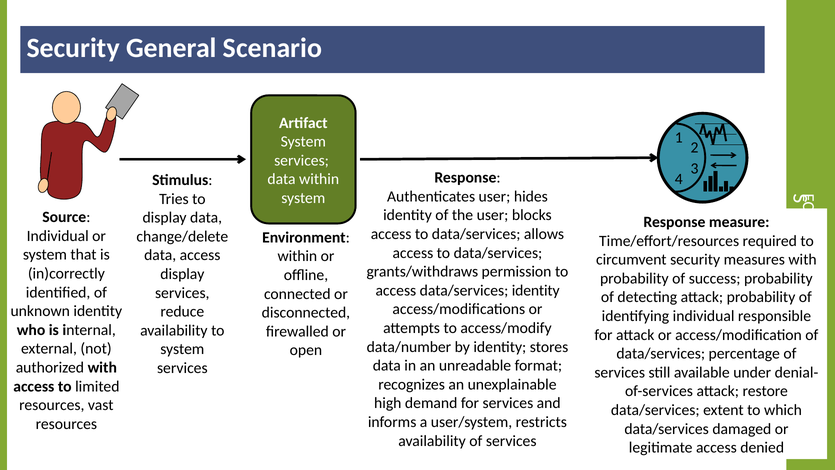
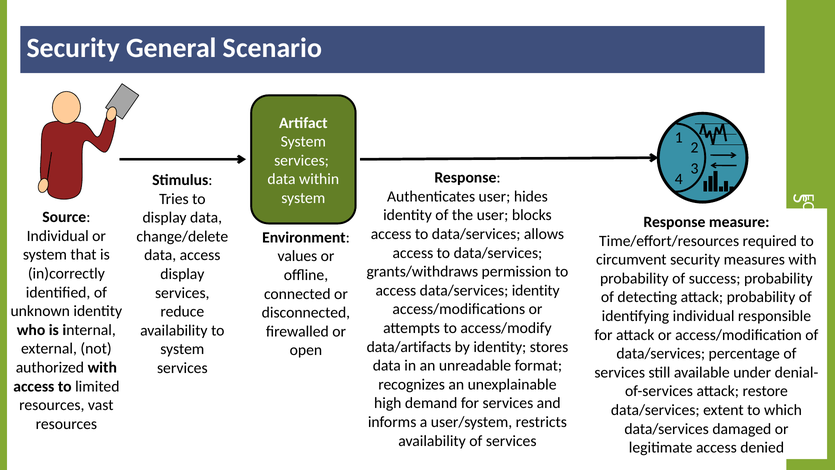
within: within -> values (297, 256)
data/number: data/number -> data/artifacts (409, 347)
